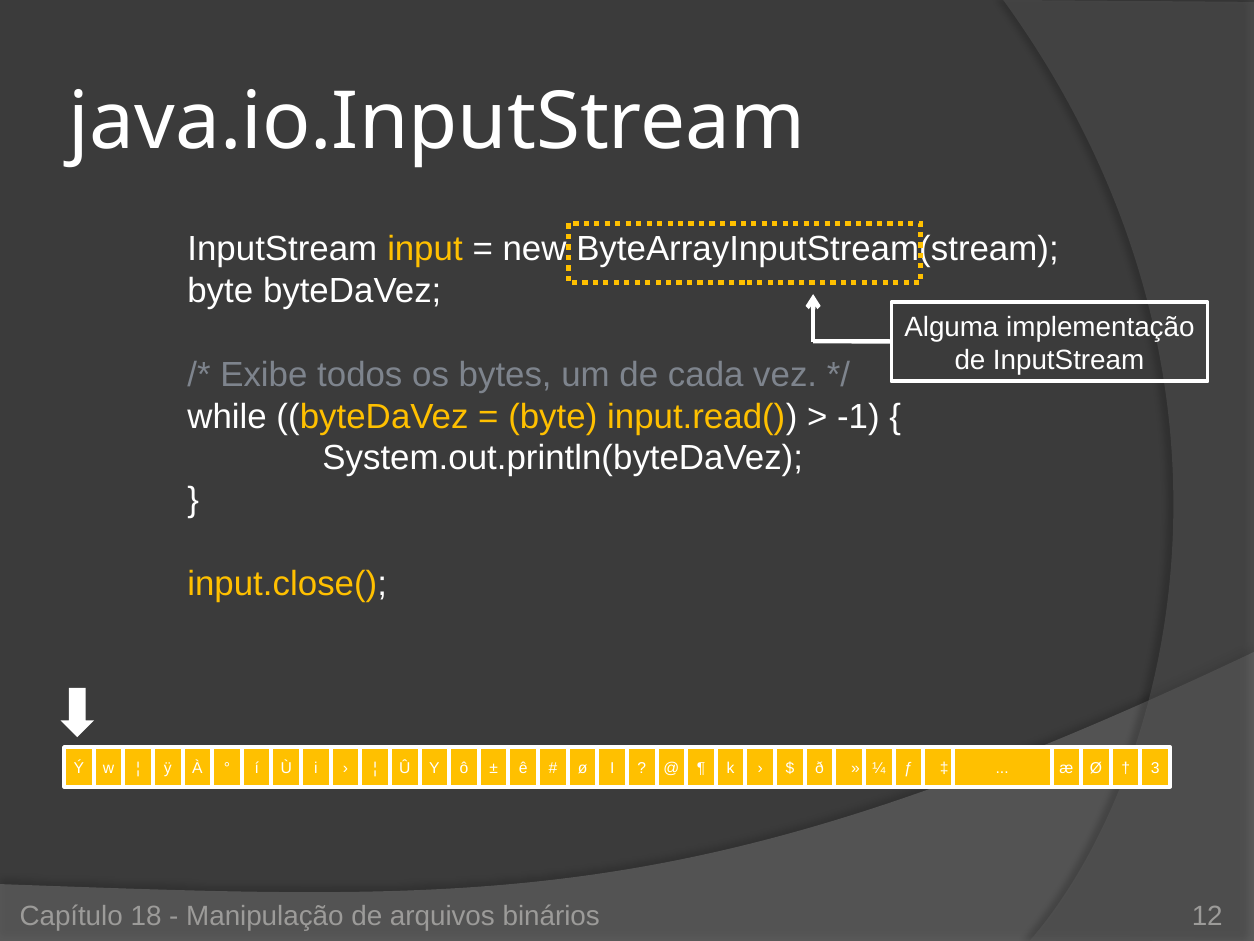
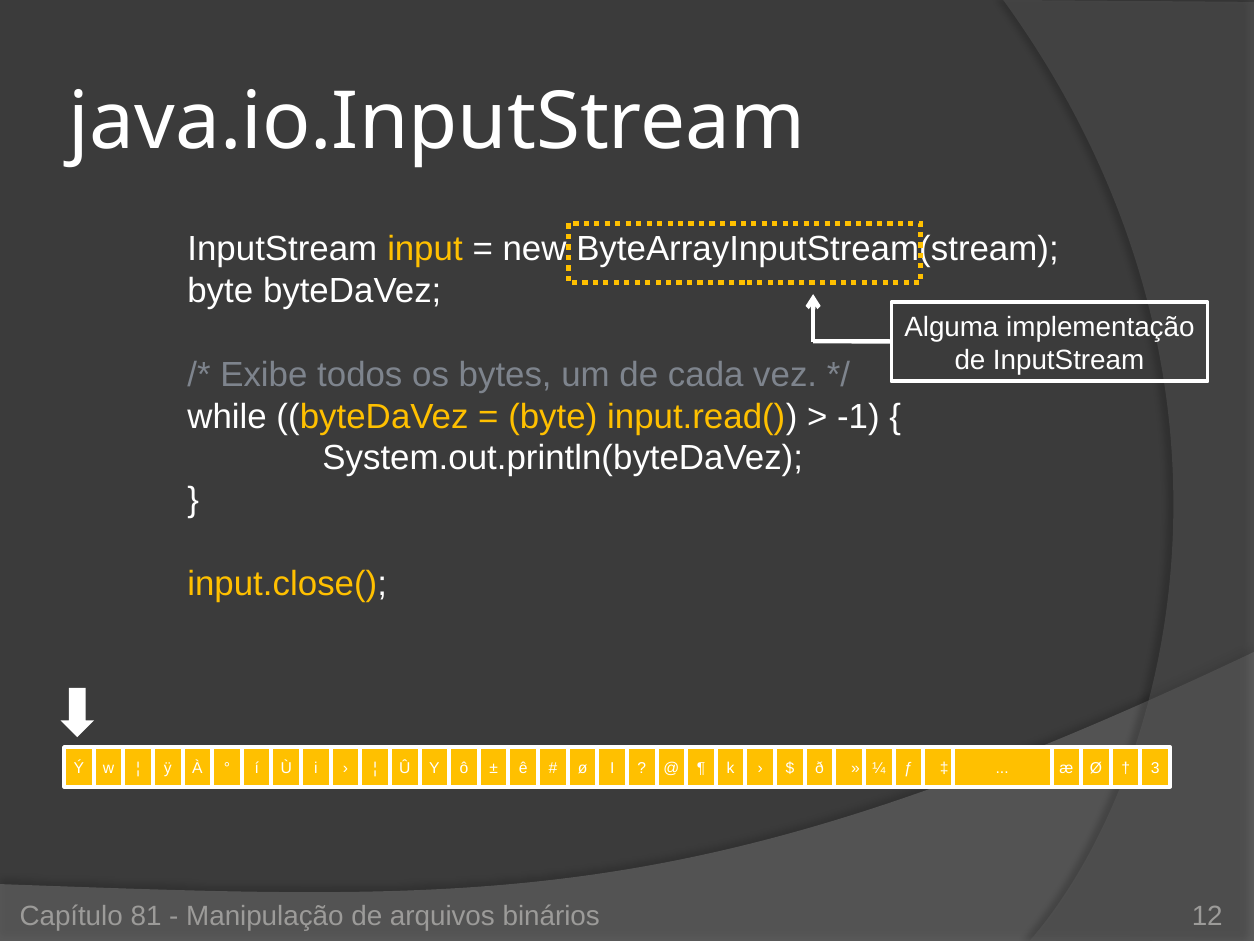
18: 18 -> 81 (146, 916)
